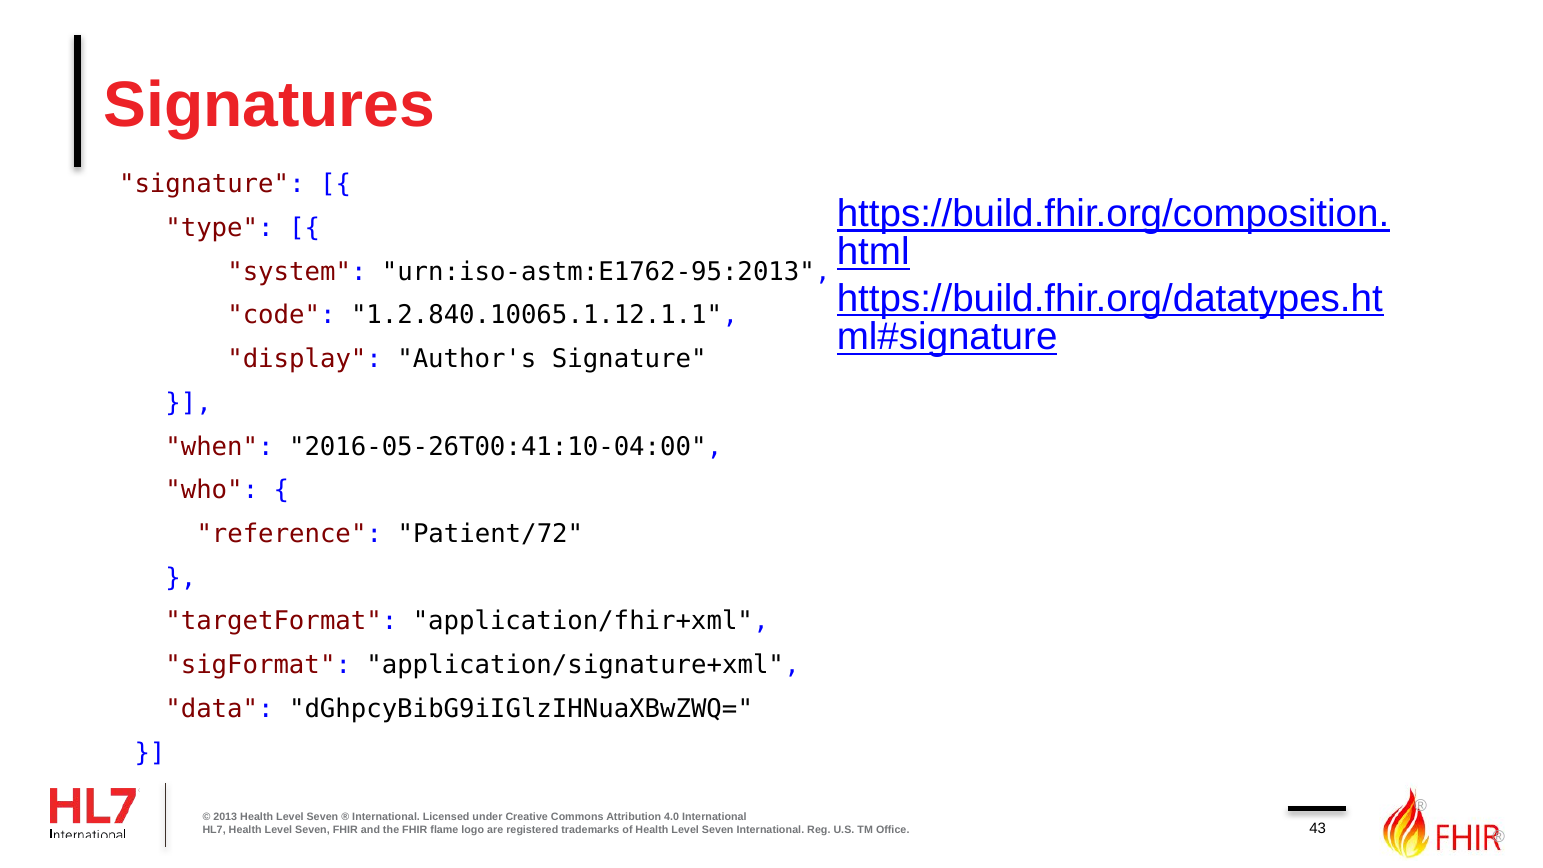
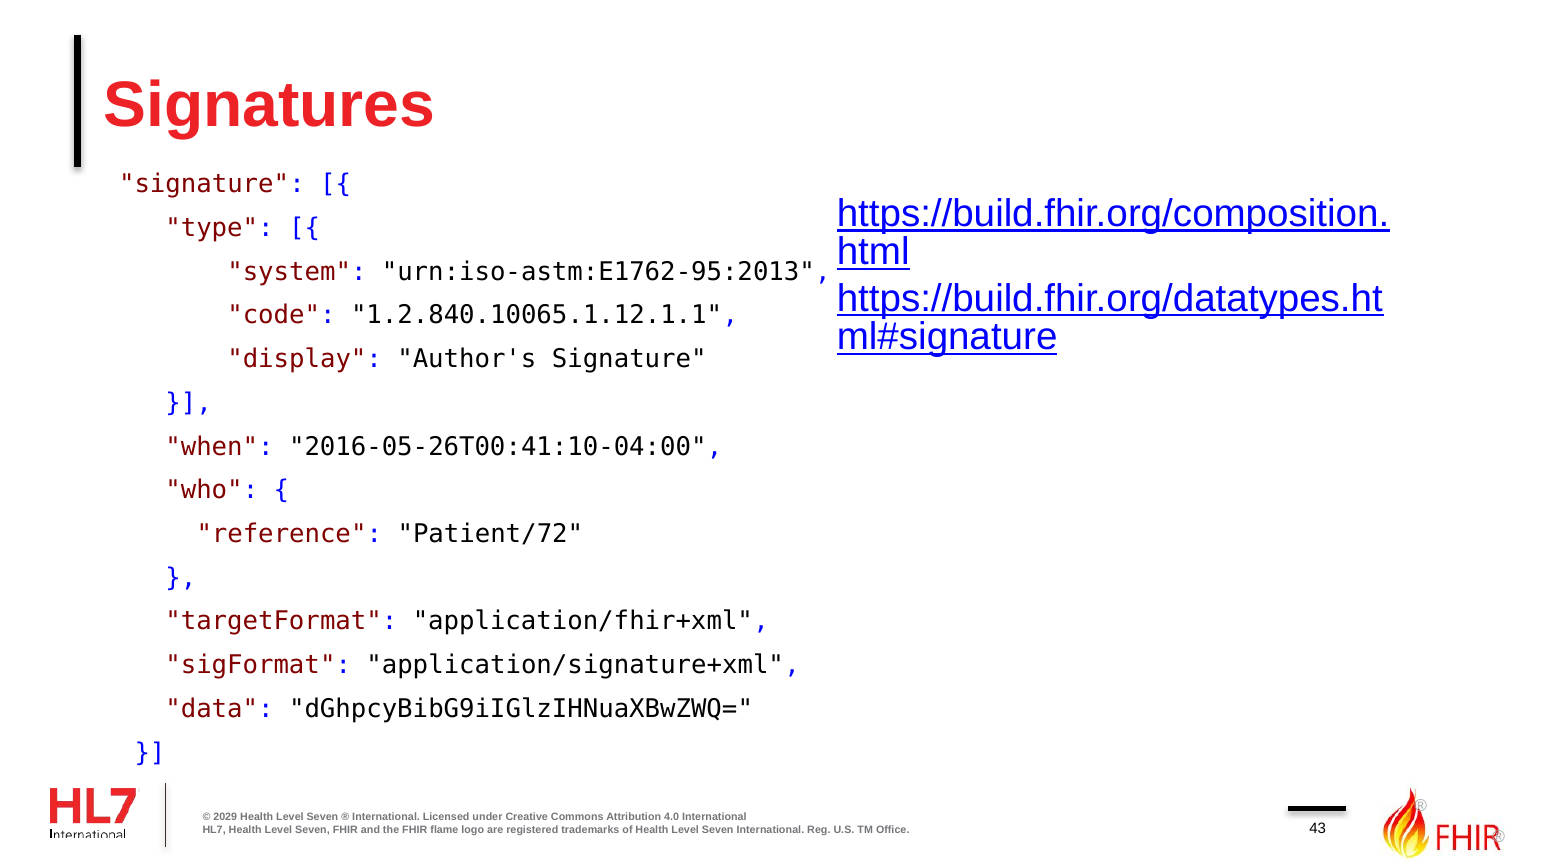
2013: 2013 -> 2029 (225, 817)
